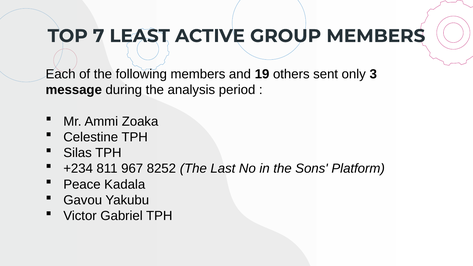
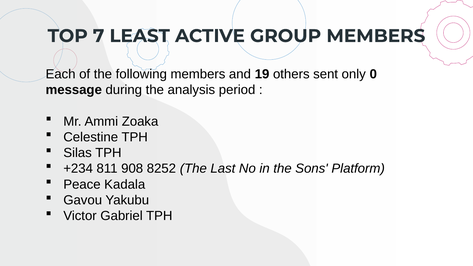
3: 3 -> 0 (373, 74)
967: 967 -> 908 (132, 169)
